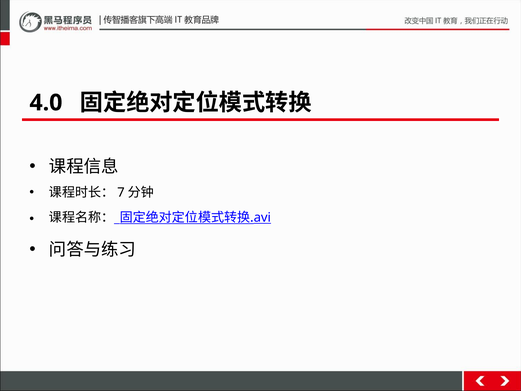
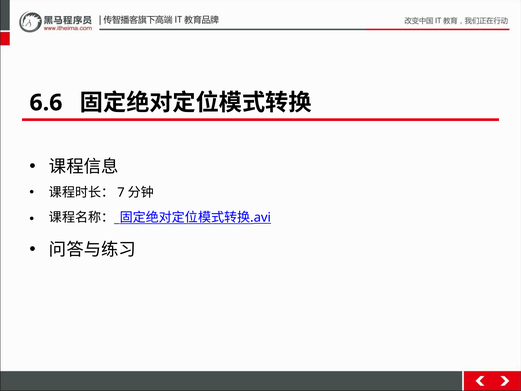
4.0: 4.0 -> 6.6 (46, 103)
